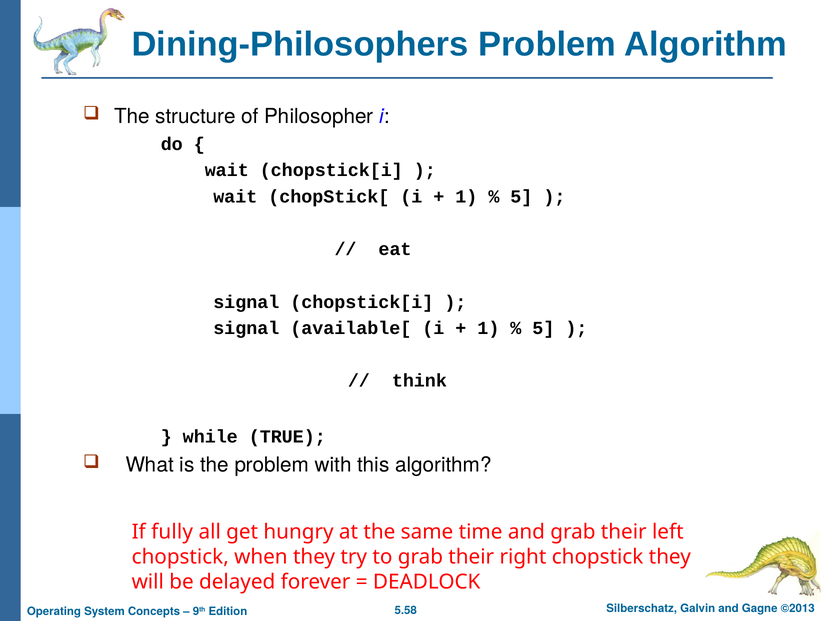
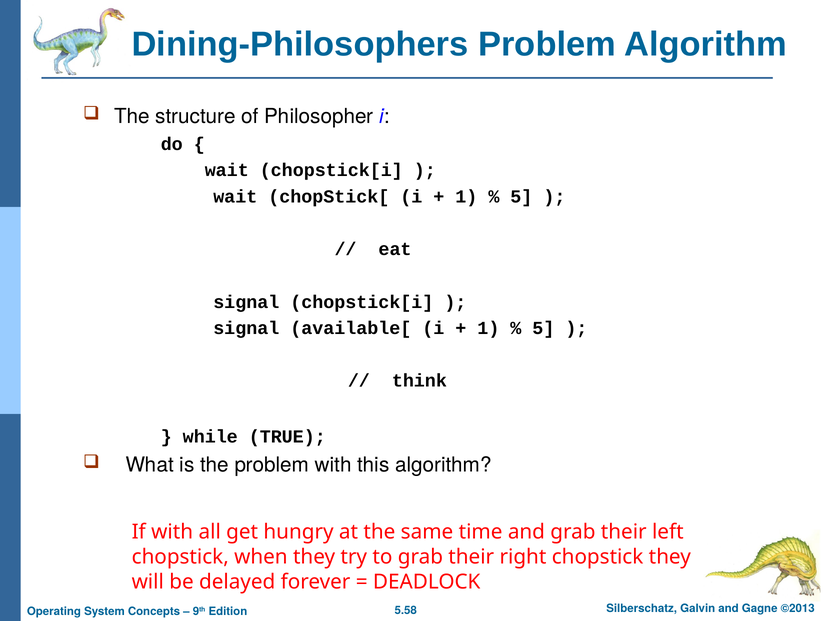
If fully: fully -> with (172, 532)
